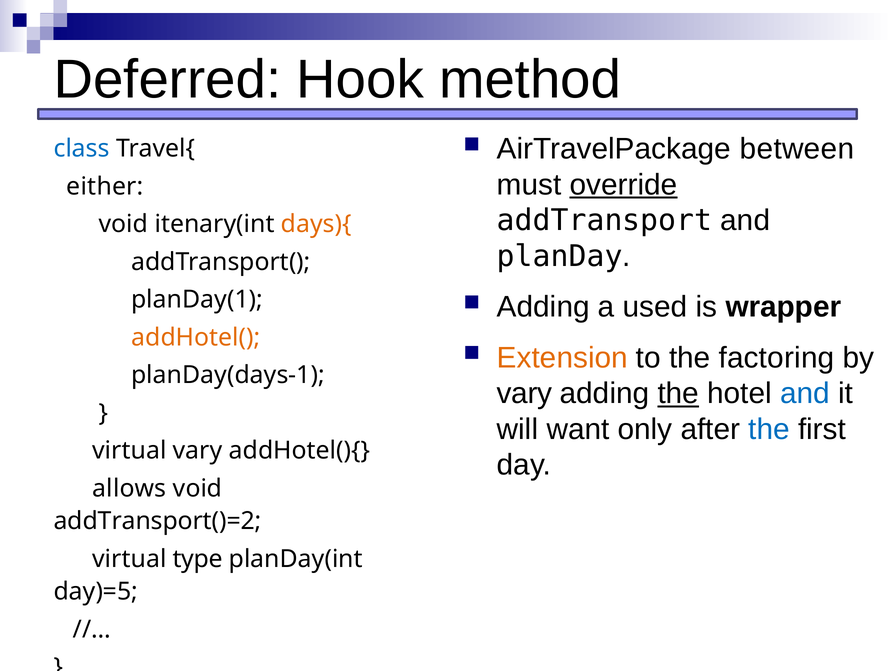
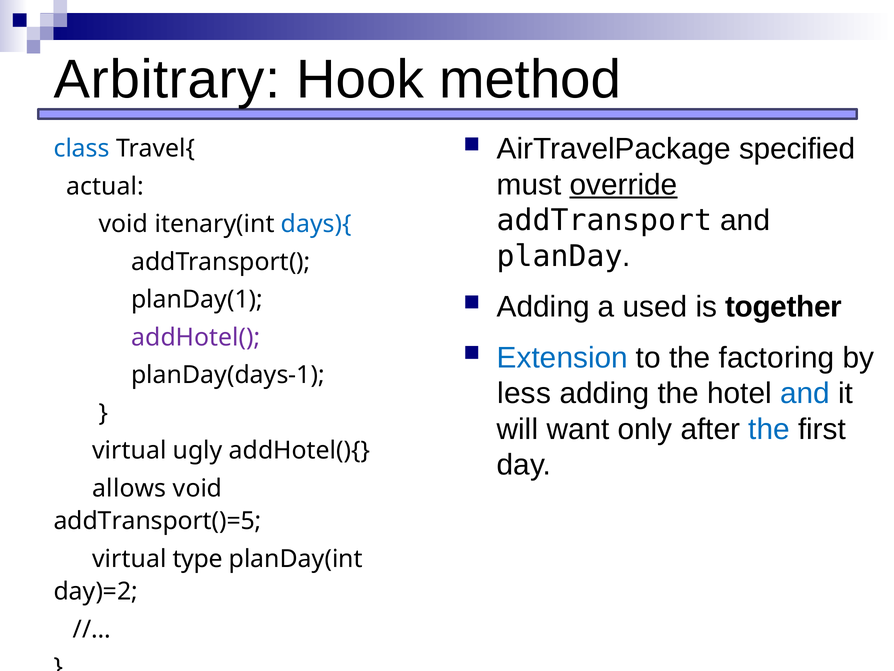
Deferred: Deferred -> Arbitrary (167, 80)
between: between -> specified (797, 149)
either: either -> actual (105, 186)
days){ colour: orange -> blue (316, 224)
wrapper: wrapper -> together (784, 307)
addHotel( colour: orange -> purple (196, 337)
Extension colour: orange -> blue (562, 357)
vary: vary -> less (524, 393)
the underline: present -> none (678, 393)
virtual vary: vary -> ugly (198, 450)
addTransport()=2: addTransport()=2 -> addTransport()=5 (158, 521)
day)=5: day)=5 -> day)=2 (96, 591)
